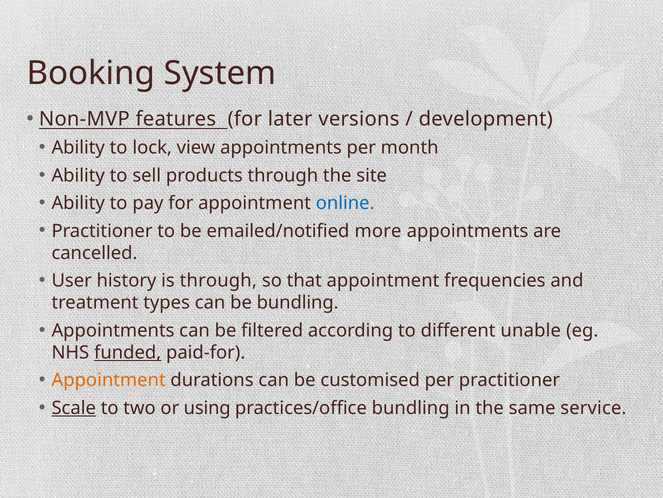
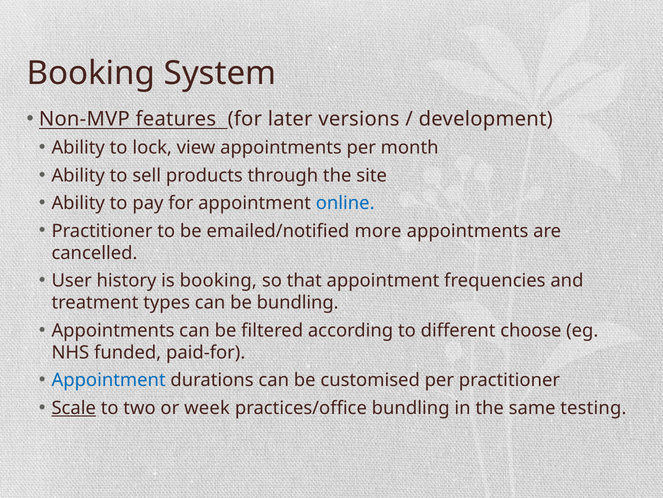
is through: through -> booking (218, 280)
unable: unable -> choose (531, 330)
funded underline: present -> none (128, 352)
Appointment colour: orange -> blue (109, 380)
using: using -> week (207, 407)
service: service -> testing (593, 407)
